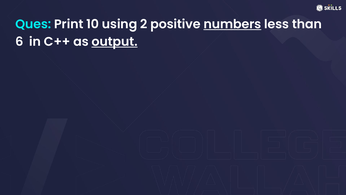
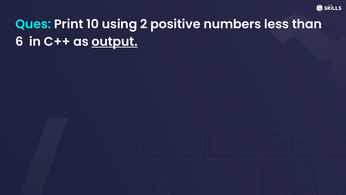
numbers underline: present -> none (232, 24)
